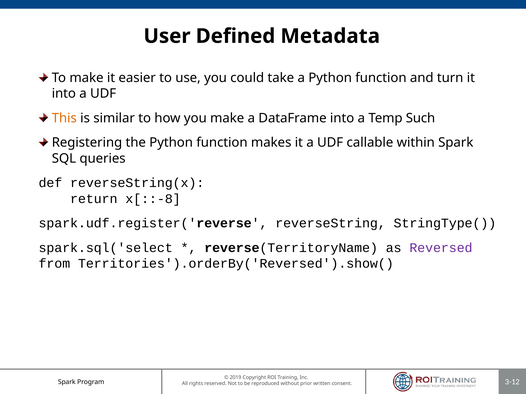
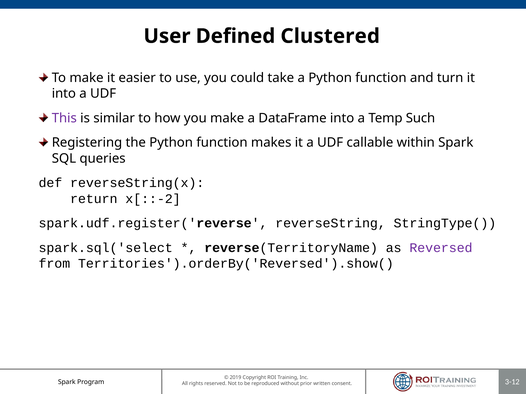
Metadata: Metadata -> Clustered (330, 36)
This colour: orange -> purple (64, 118)
x[::-8: x[::-8 -> x[::-2 (153, 199)
